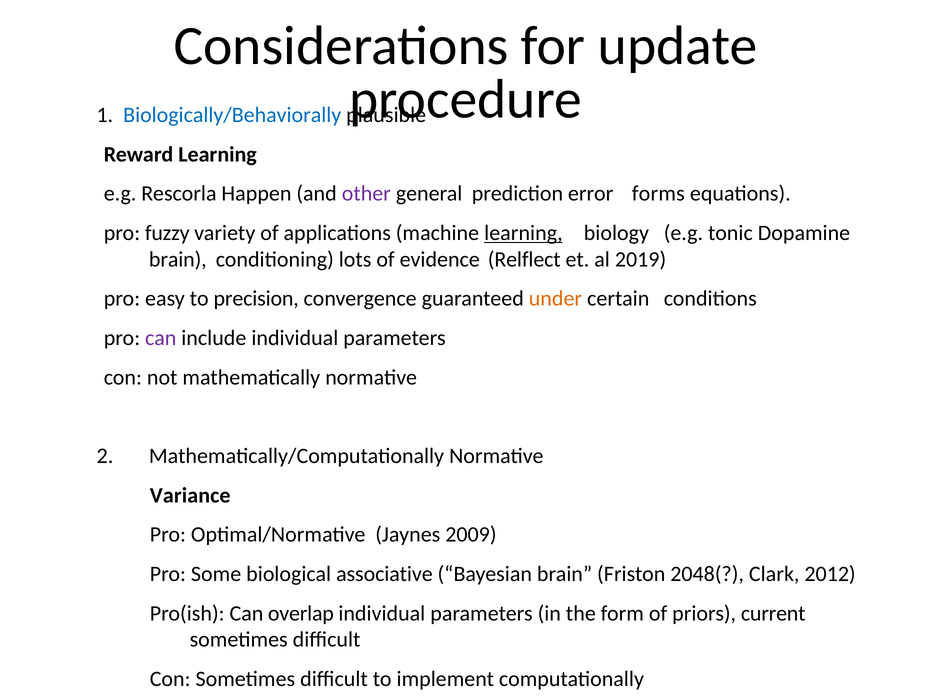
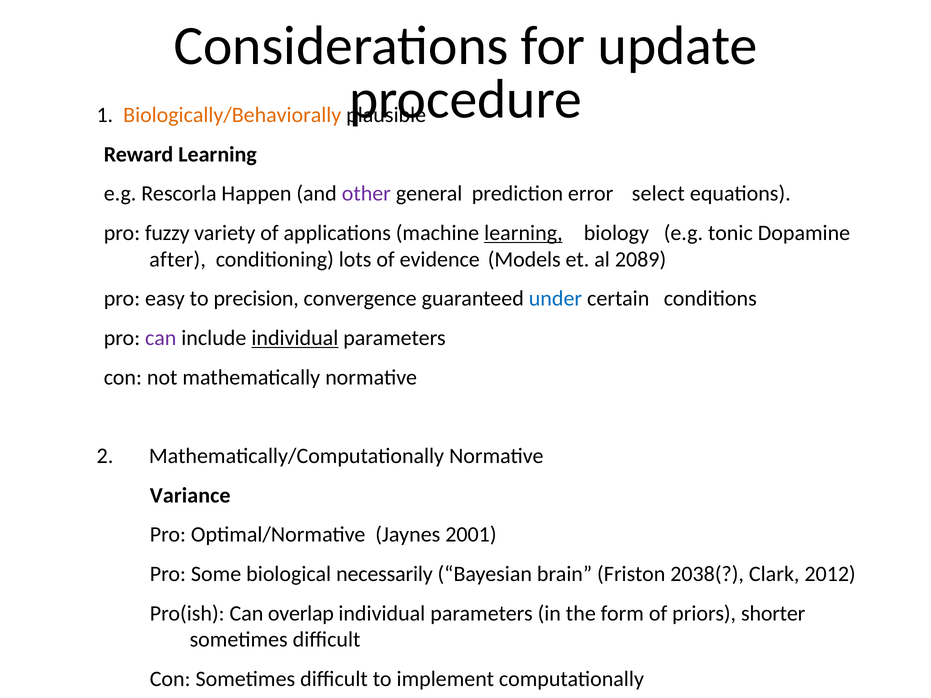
Biologically/Behaviorally colour: blue -> orange (232, 115)
forms: forms -> select (658, 194)
brain: brain -> after (178, 260)
Relflect: Relflect -> Models (524, 260)
2019: 2019 -> 2089 (641, 260)
under colour: orange -> blue (555, 299)
individual underline: none -> present (295, 338)
2009: 2009 -> 2001 (471, 535)
associative: associative -> necessarily (384, 574)
2048(: 2048( -> 2038( (707, 574)
current: current -> shorter (773, 613)
